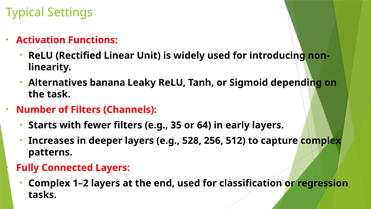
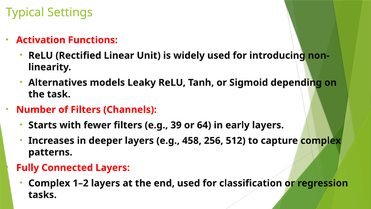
banana: banana -> models (107, 82)
35: 35 -> 39 (176, 125)
528: 528 -> 458 (192, 140)
